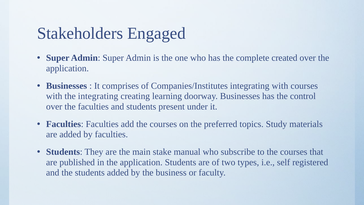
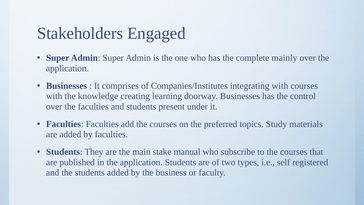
created: created -> mainly (284, 58)
the integrating: integrating -> knowledge (98, 96)
